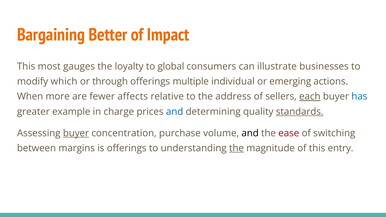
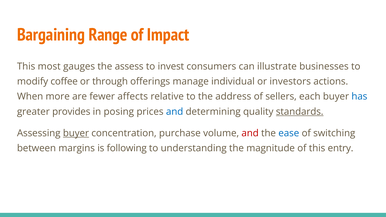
Better: Better -> Range (108, 35)
loyalty: loyalty -> assess (129, 66)
global: global -> invest (171, 66)
which: which -> coffee (64, 81)
multiple: multiple -> manage (191, 81)
emerging: emerging -> investors (290, 81)
each underline: present -> none (310, 97)
example: example -> provides (71, 112)
charge: charge -> posing (119, 112)
and colour: black -> red (250, 133)
ease colour: red -> blue (289, 133)
is offerings: offerings -> following (127, 148)
the underline: present -> none (236, 148)
